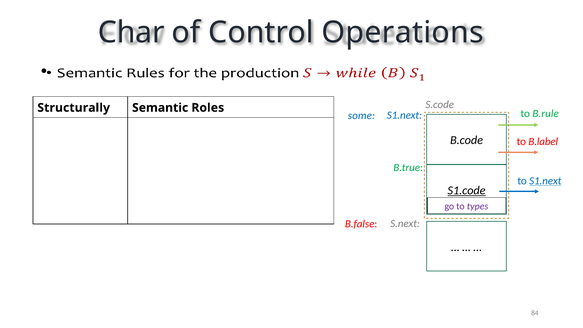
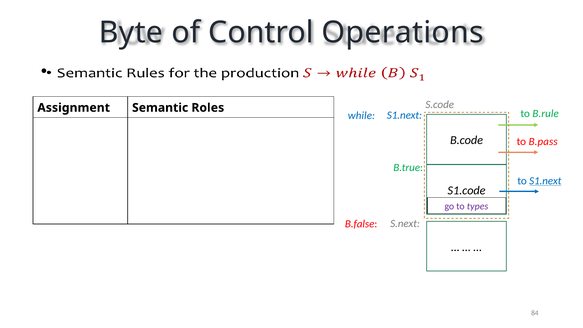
Char: Char -> Byte (131, 33)
Structurally: Structurally -> Assignment (74, 108)
some: some -> while (361, 116)
B.label: B.label -> B.pass (543, 142)
S1.code underline: present -> none (467, 190)
